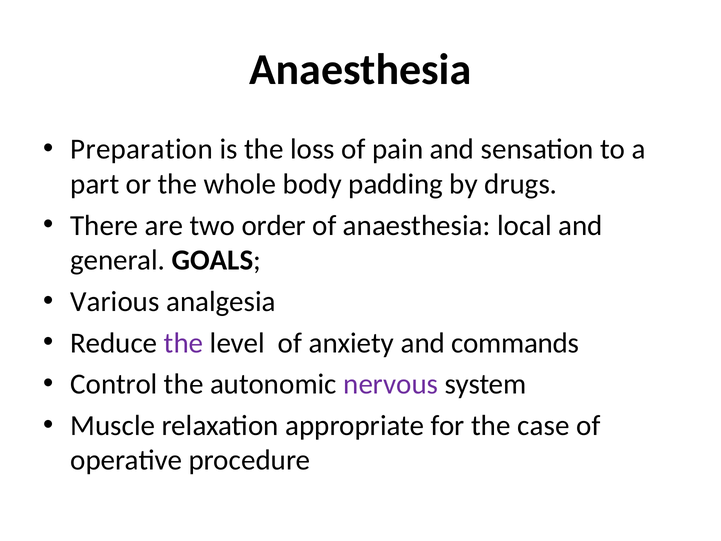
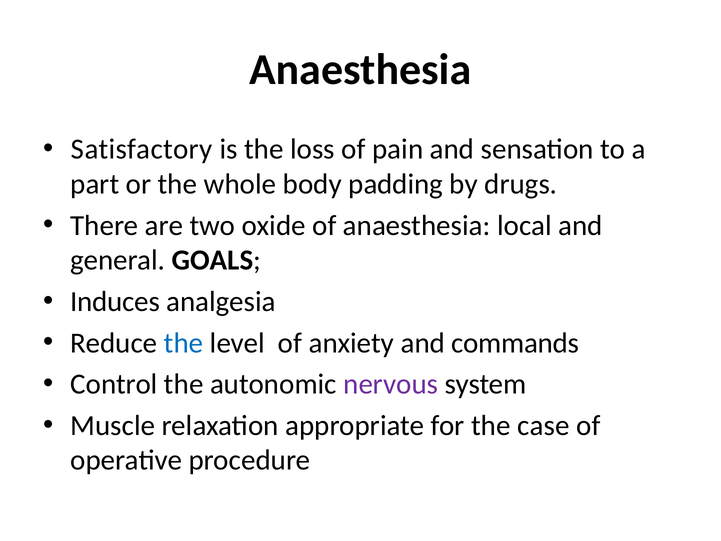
Preparation: Preparation -> Satisfactory (142, 149)
order: order -> oxide (274, 225)
Various: Various -> Induces (115, 301)
the colour: purple -> blue (184, 343)
